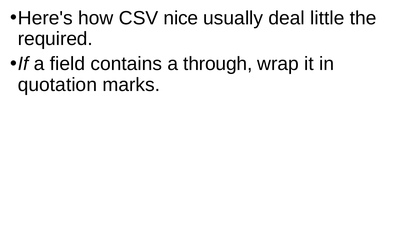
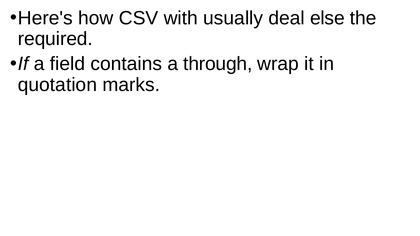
nice: nice -> with (181, 18)
little: little -> else (327, 18)
